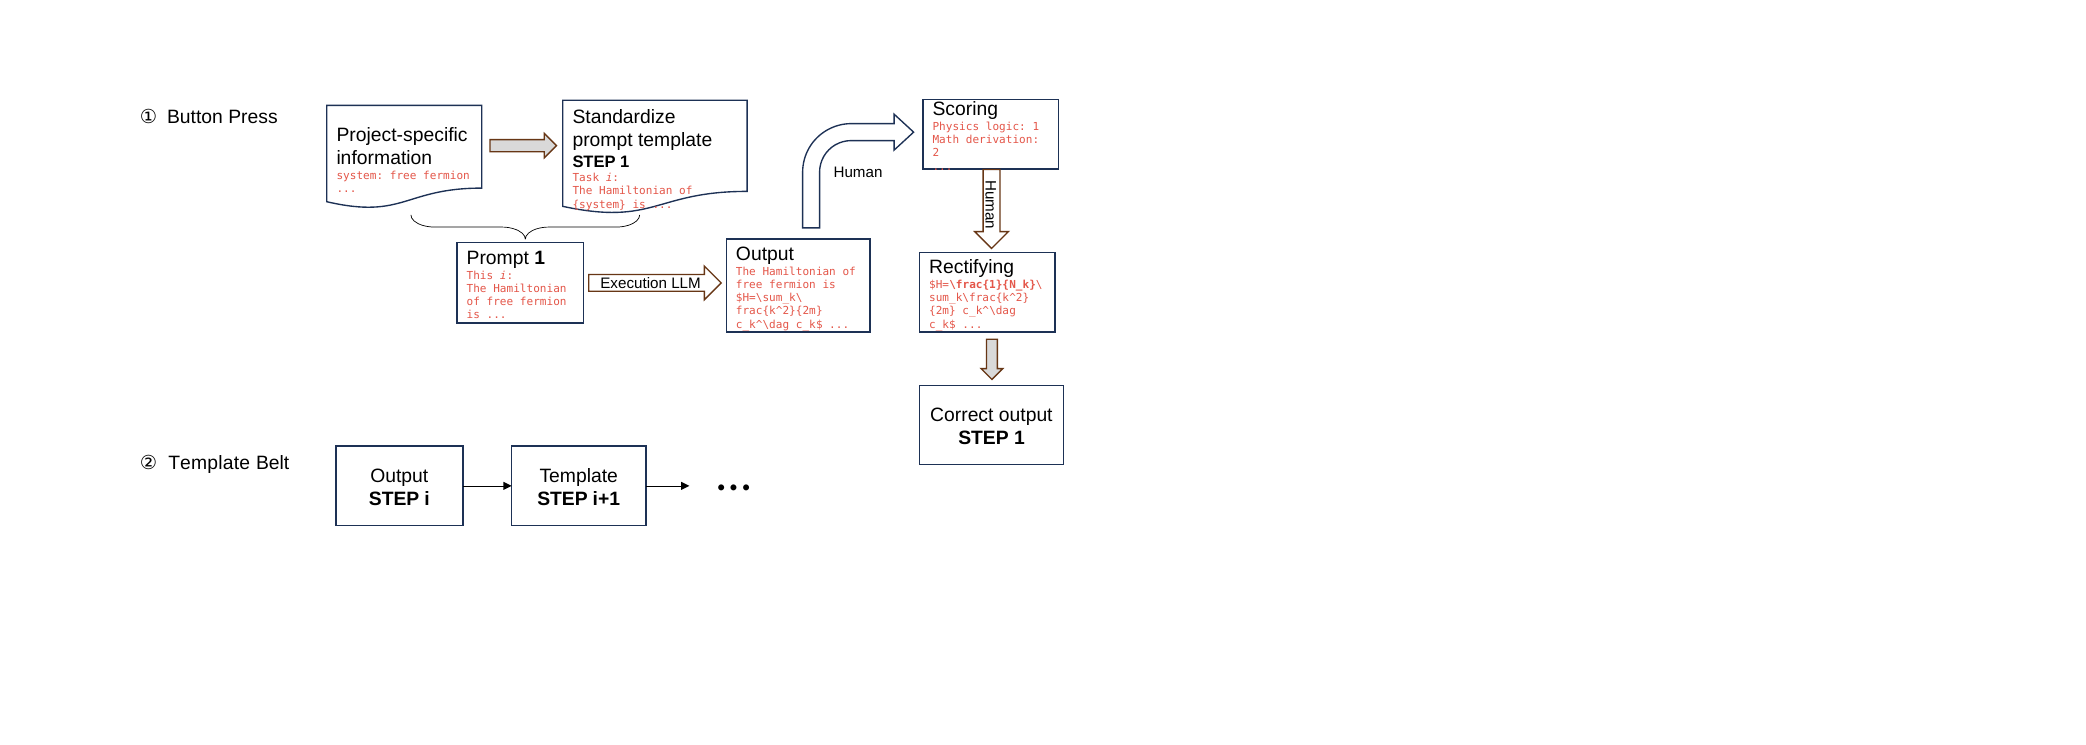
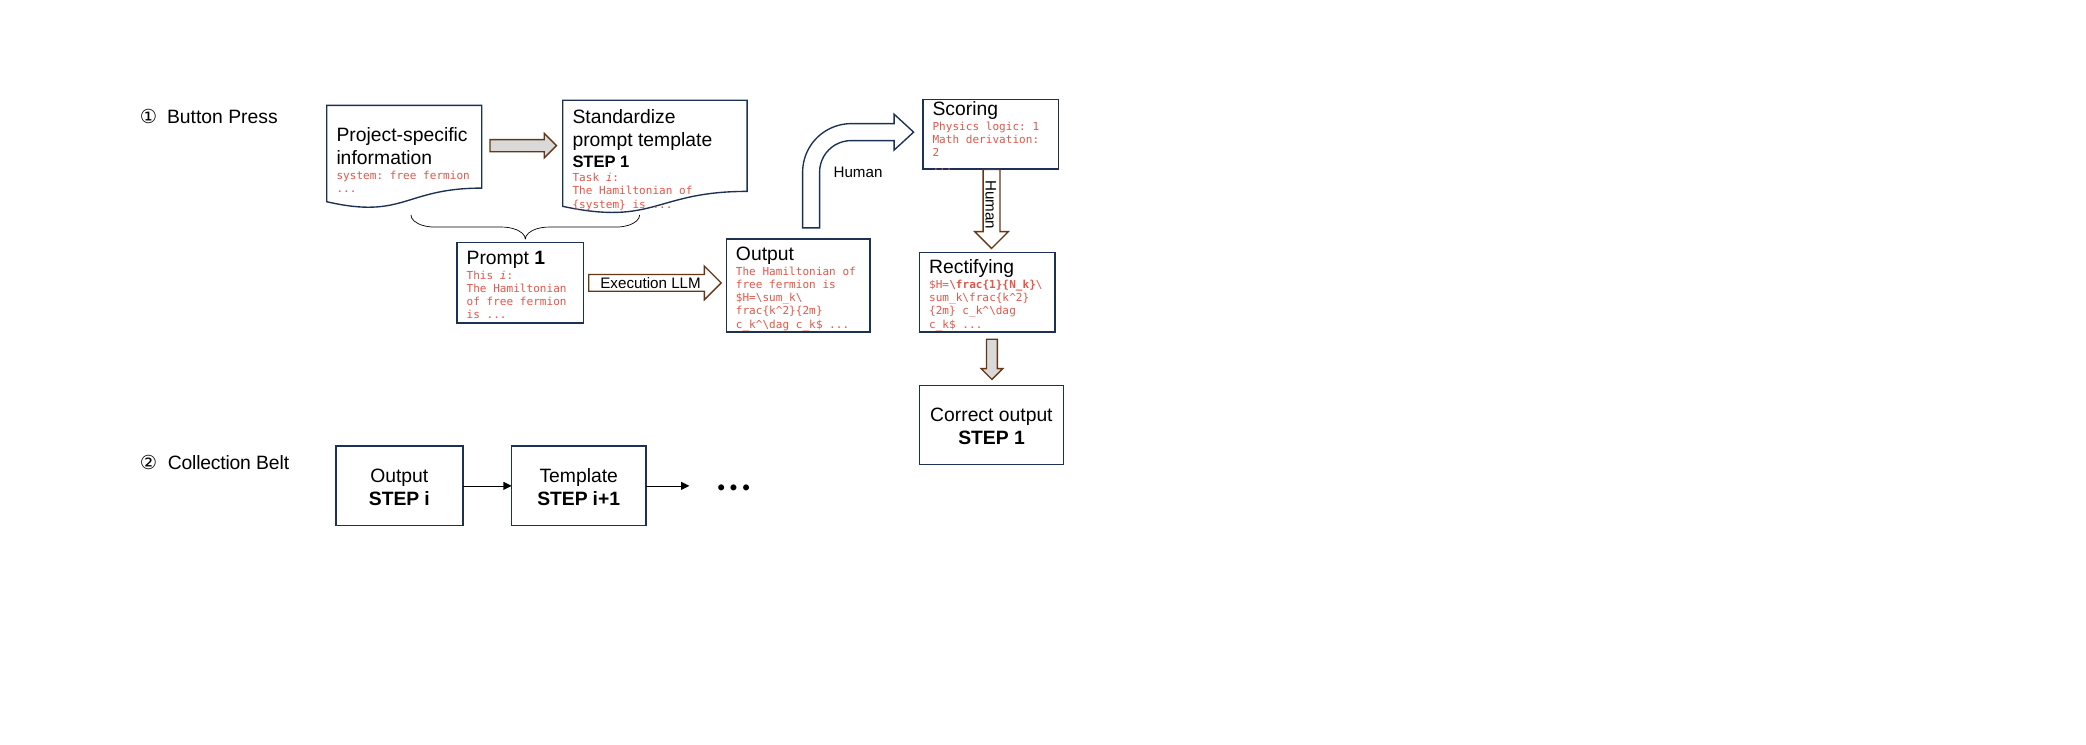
② Template: Template -> Collection (209, 463)
